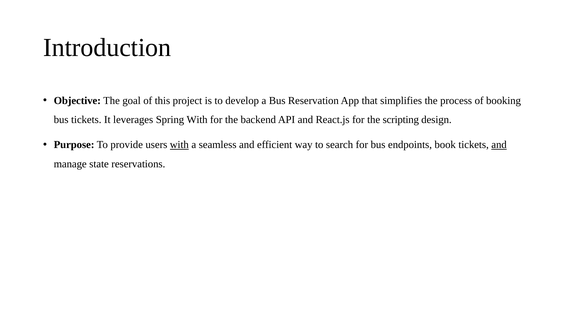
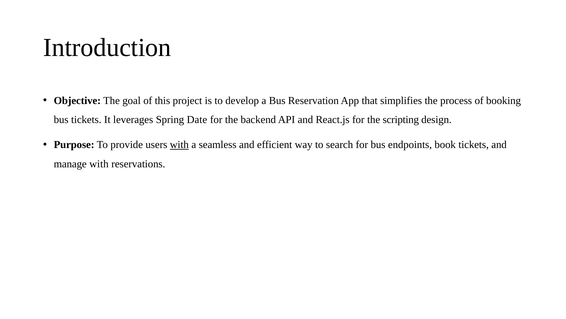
Spring With: With -> Date (197, 119)
and underline: present -> none (499, 144)
manage state: state -> with (99, 164)
